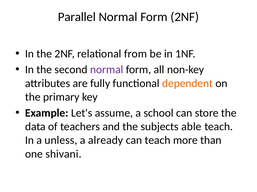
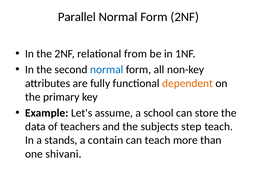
normal colour: purple -> blue (107, 70)
able: able -> step (191, 127)
unless: unless -> stands (61, 141)
already: already -> contain (106, 141)
